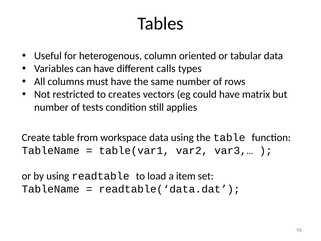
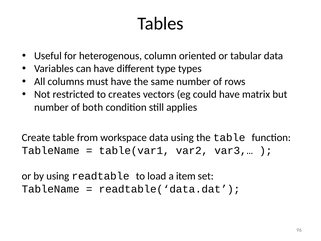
calls: calls -> type (166, 69)
tests: tests -> both (93, 107)
